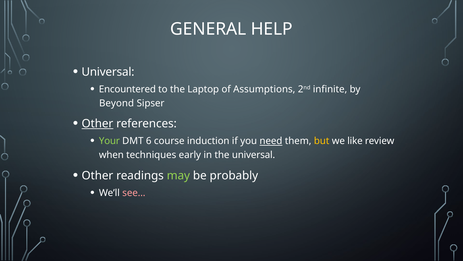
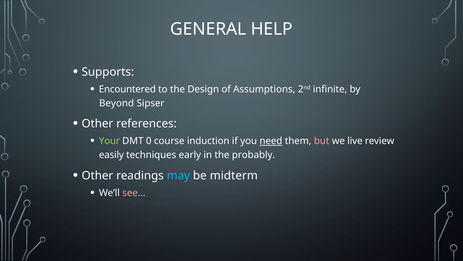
Universal: Universal -> Supports (108, 72)
Laptop: Laptop -> Design (203, 89)
Other underline: present -> none (97, 123)
6: 6 -> 0 (149, 141)
but colour: yellow -> pink (322, 141)
like: like -> live (355, 141)
when: when -> easily (111, 155)
the universal: universal -> probably (254, 155)
may colour: light green -> light blue (178, 175)
probably: probably -> midterm (234, 175)
